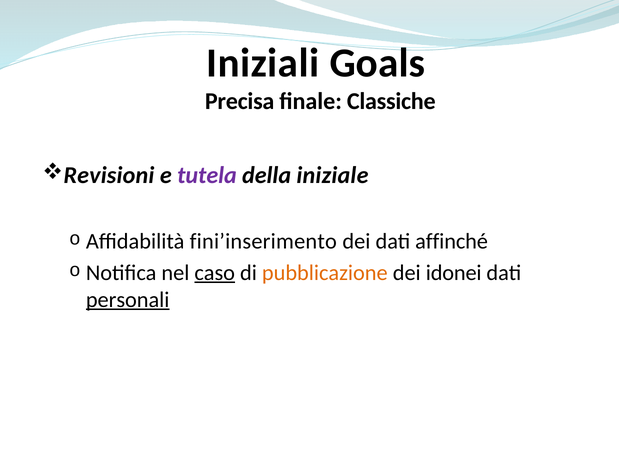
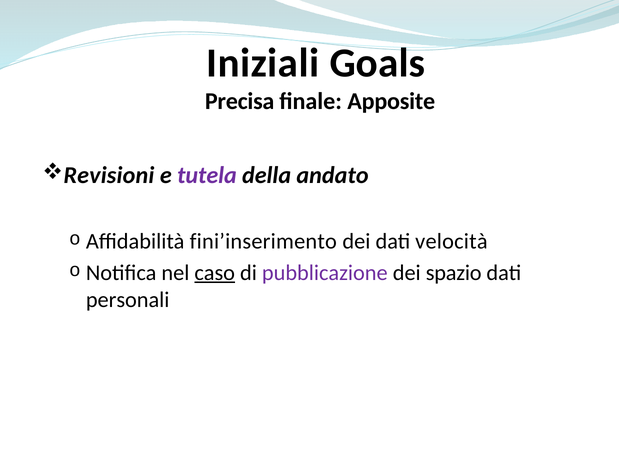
Classiche: Classiche -> Apposite (391, 101)
iniziale: iniziale -> andato (333, 175)
affinché: affinché -> velocità (451, 241)
pubblicazione colour: orange -> purple (325, 272)
idonei: idonei -> spazio (454, 272)
personali underline: present -> none (128, 299)
